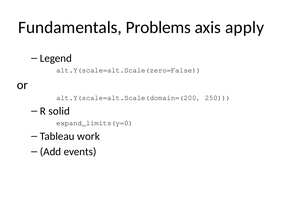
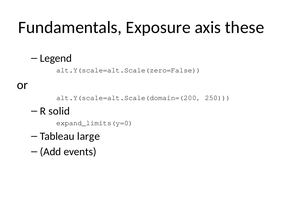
Problems: Problems -> Exposure (158, 27)
apply: apply -> these (245, 27)
work: work -> large (89, 136)
